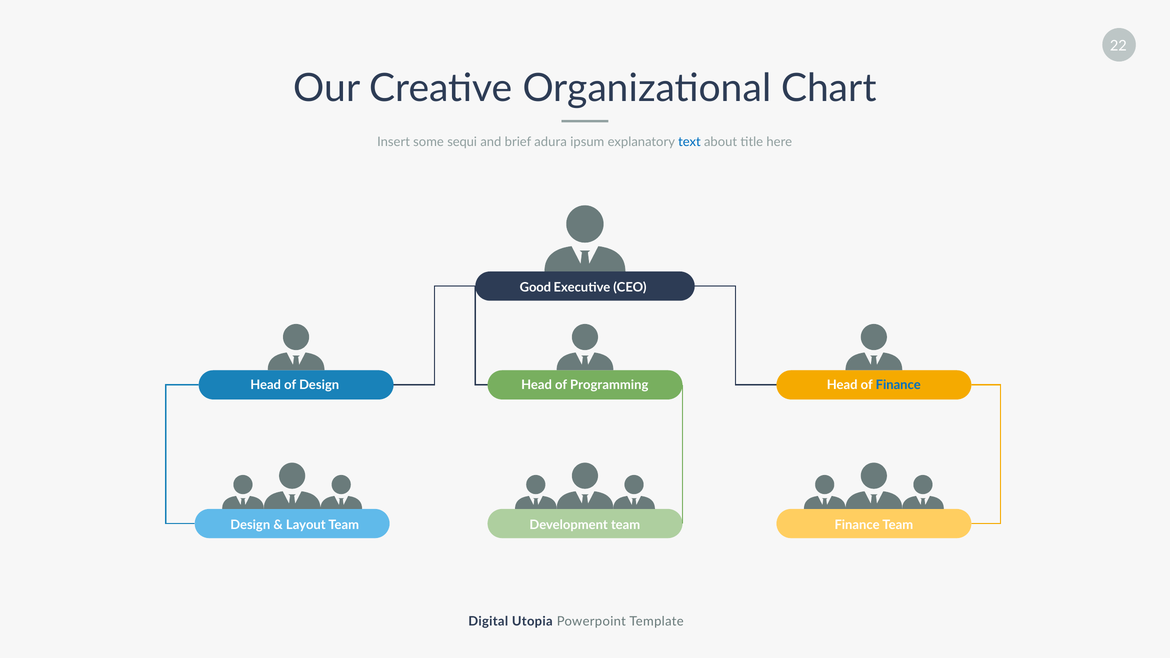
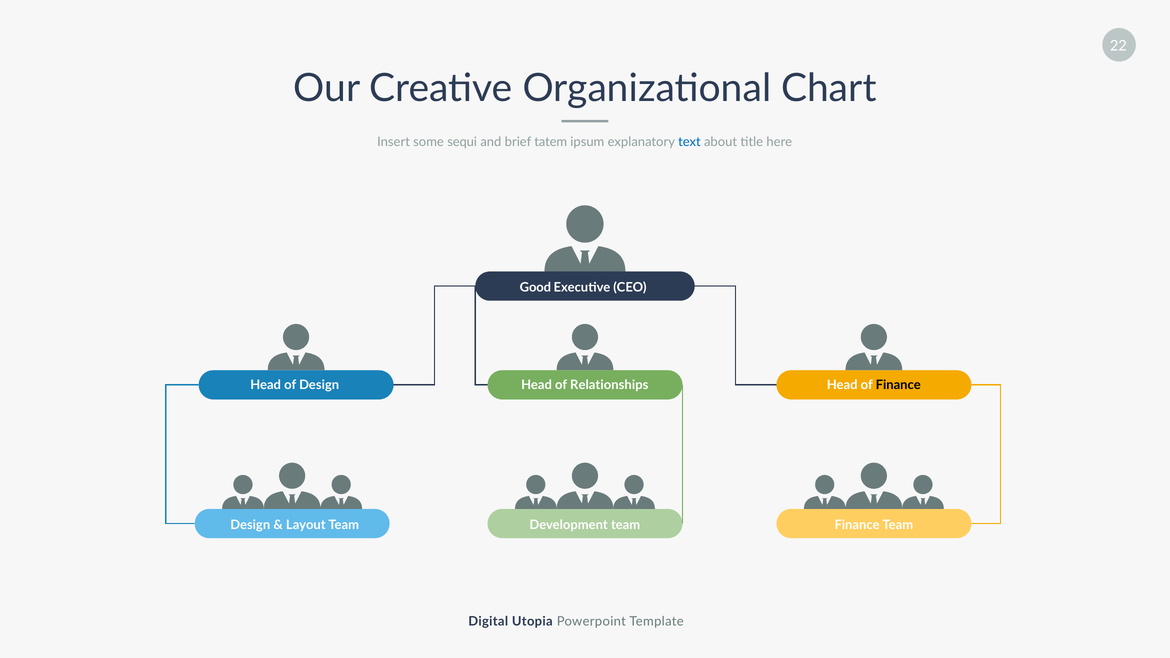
adura: adura -> tatem (551, 142)
Programming: Programming -> Relationships (609, 385)
Finance colour: blue -> black (898, 385)
